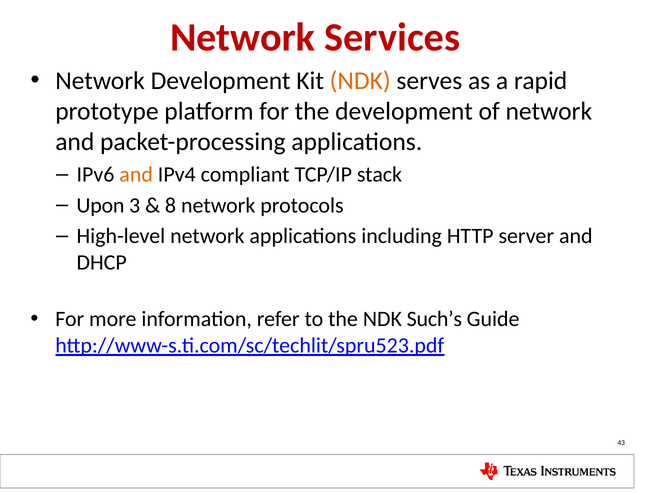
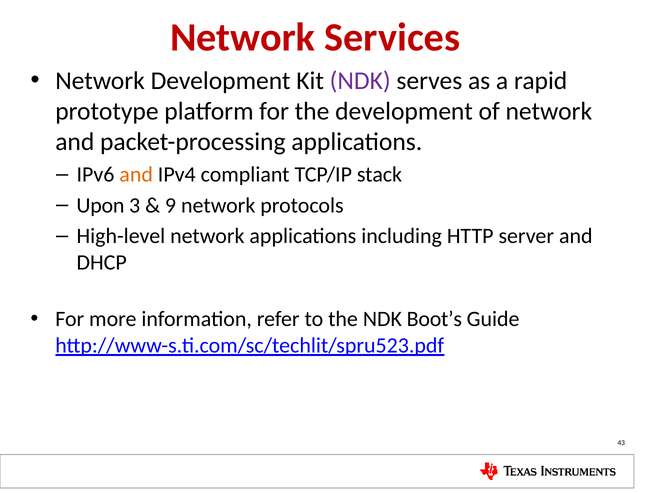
NDK colour: orange -> purple (360, 81)
8: 8 -> 9 (171, 206)
Such’s: Such’s -> Boot’s (434, 320)
